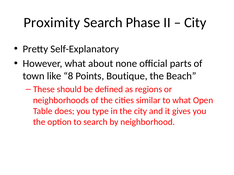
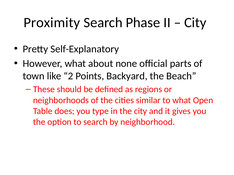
8: 8 -> 2 (68, 76)
Boutique: Boutique -> Backyard (127, 76)
